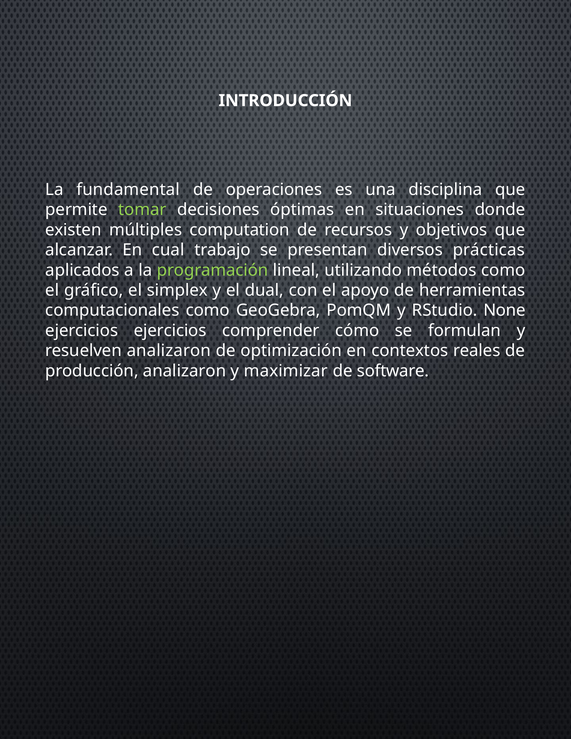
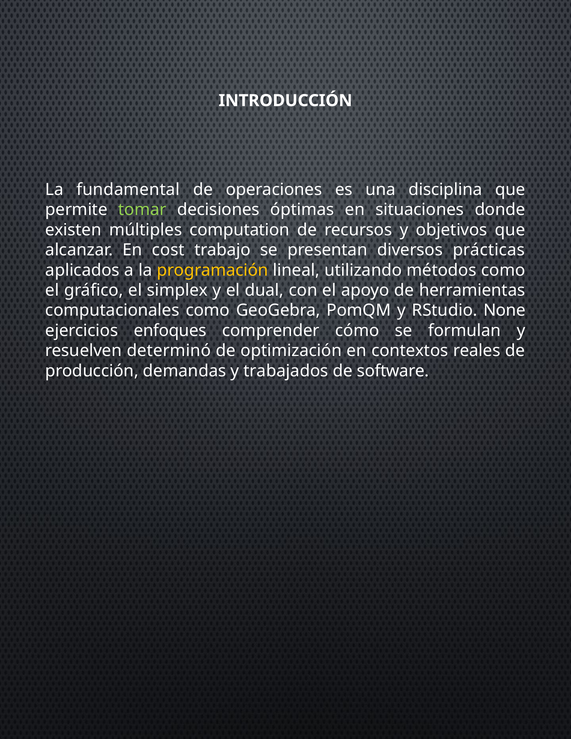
cual: cual -> cost (168, 250)
programación colour: light green -> yellow (213, 270)
ejercicios ejercicios: ejercicios -> enfoques (170, 331)
resuelven analizaron: analizaron -> determinó (169, 351)
producción analizaron: analizaron -> demandas (185, 371)
maximizar: maximizar -> trabajados (286, 371)
